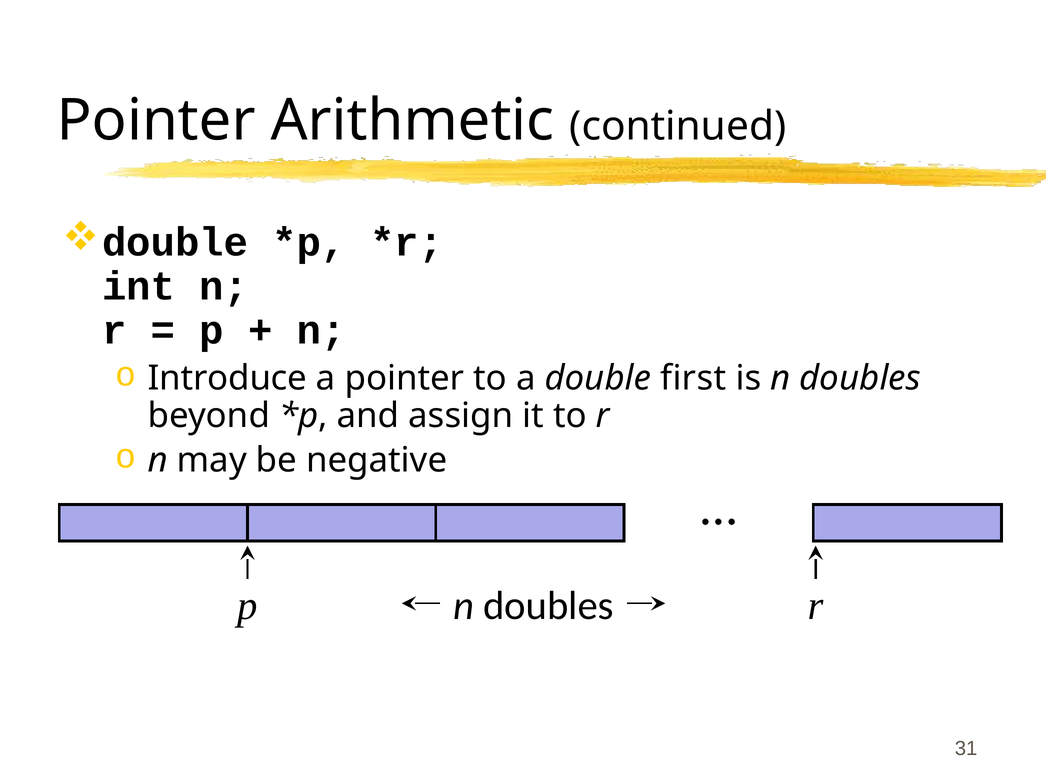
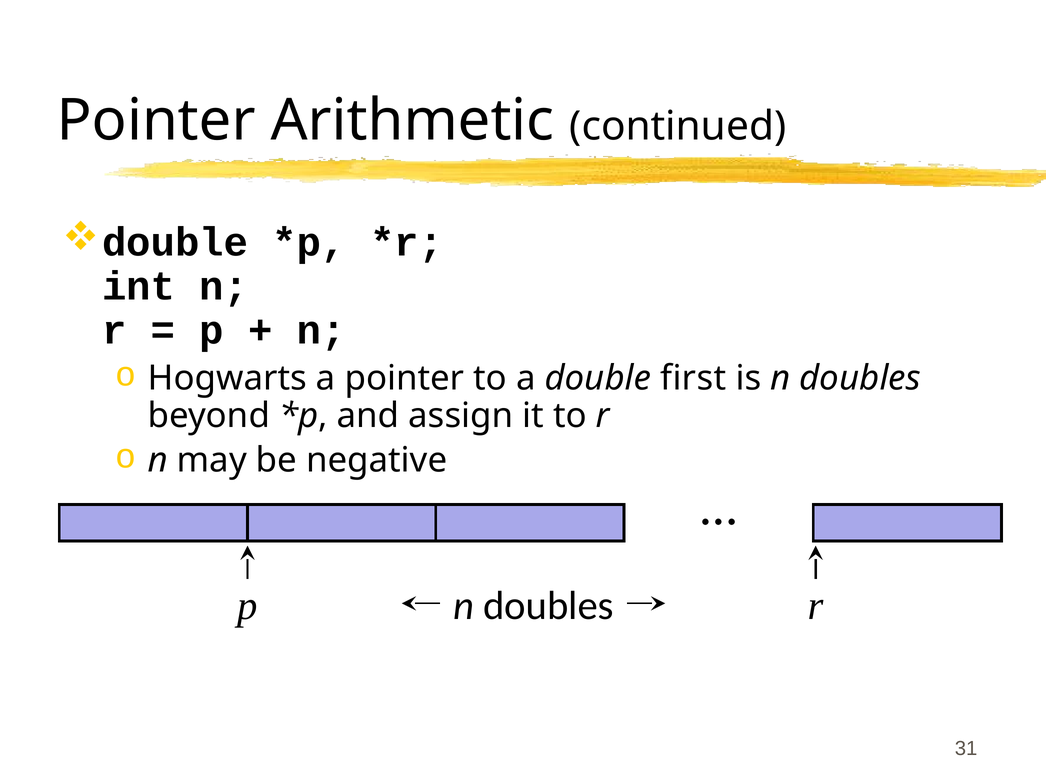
Introduce: Introduce -> Hogwarts (227, 378)
